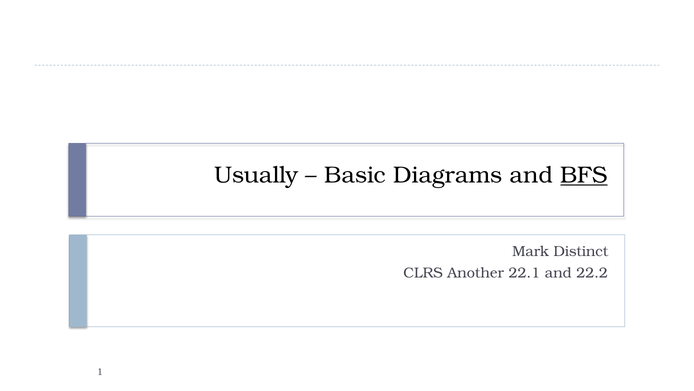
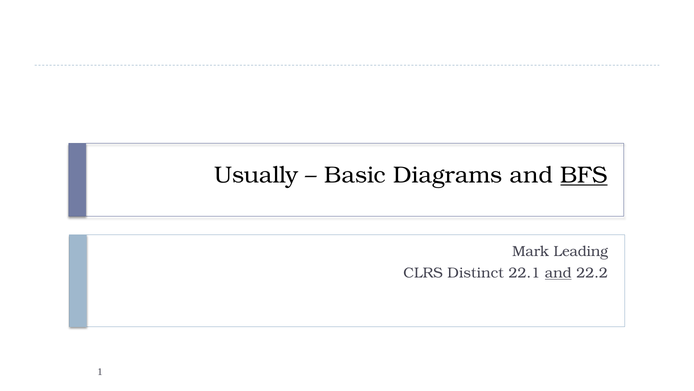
Distinct: Distinct -> Leading (581, 251)
Another: Another -> Distinct (476, 273)
and underline: none -> present (558, 273)
